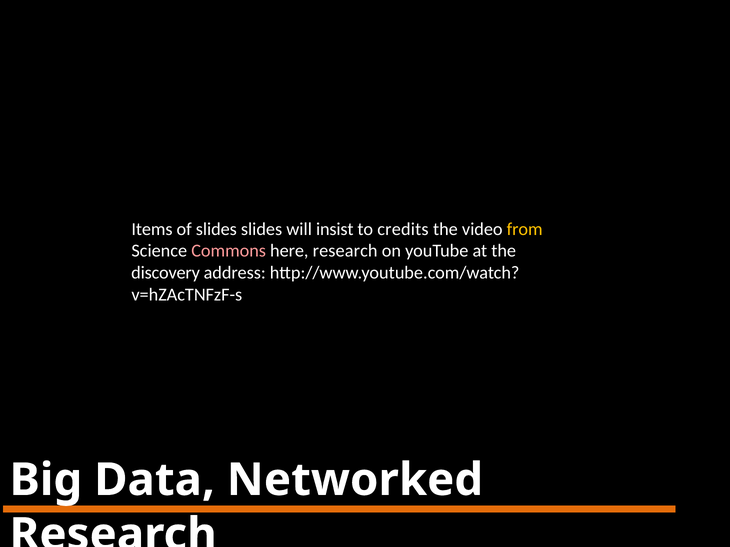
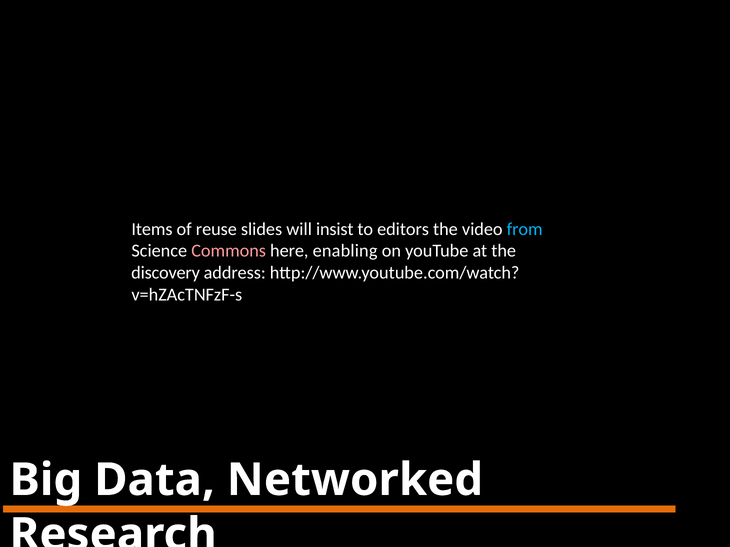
of slides: slides -> reuse (216, 229)
credits: credits -> editors (403, 229)
from colour: yellow -> light blue (525, 229)
here research: research -> enabling (345, 251)
